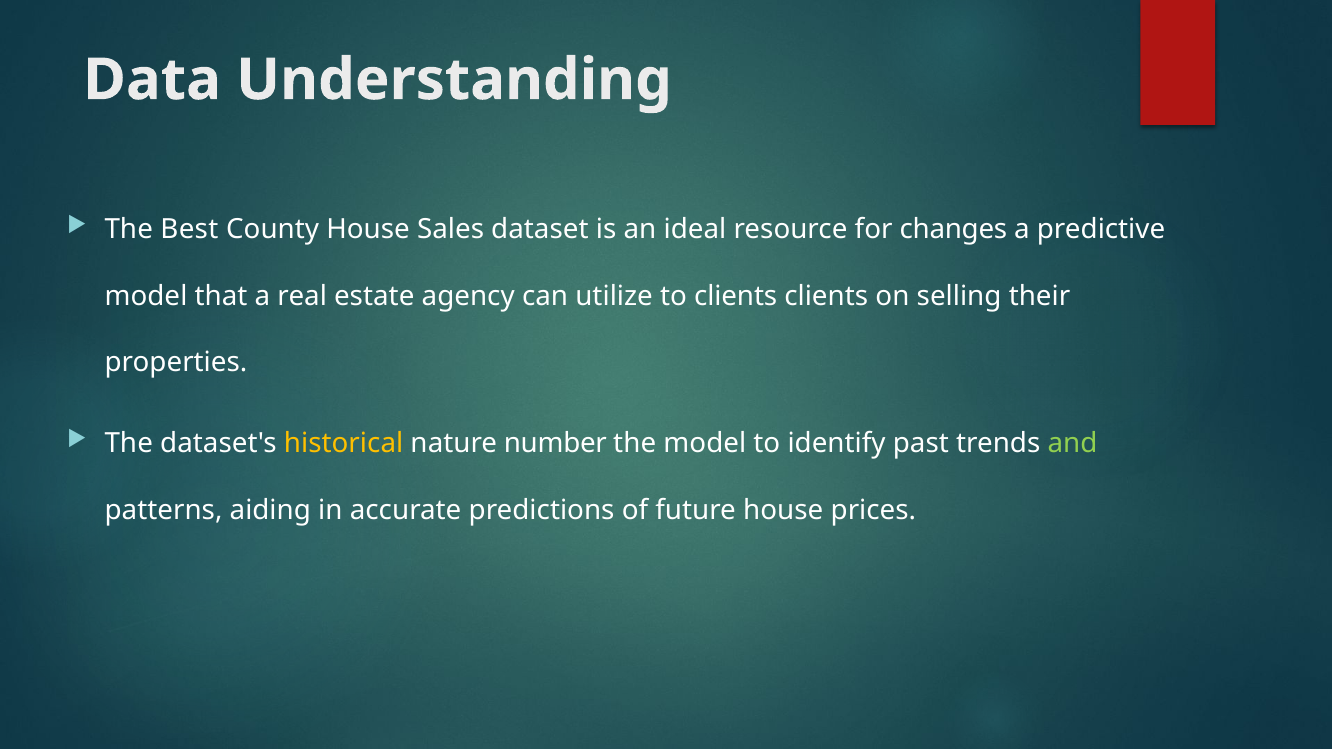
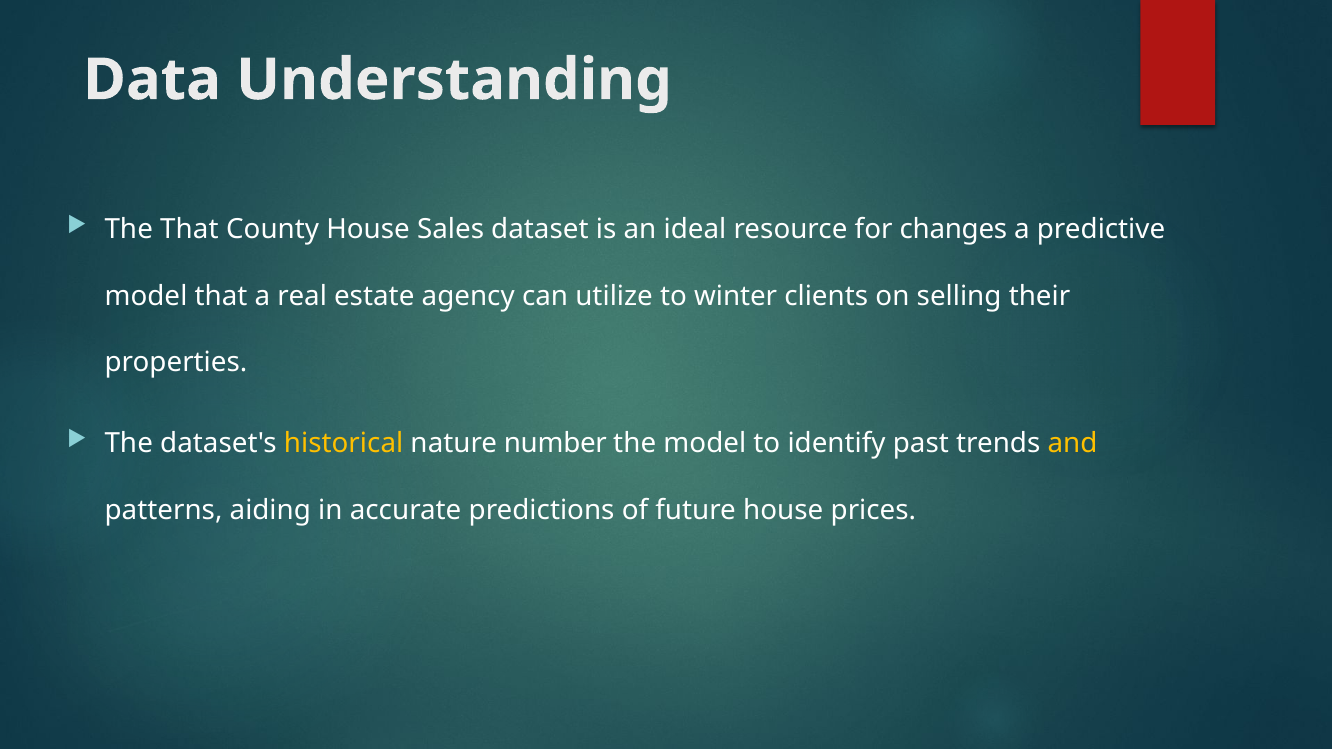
The Best: Best -> That (189, 230)
to clients: clients -> winter (736, 296)
and colour: light green -> yellow (1073, 443)
